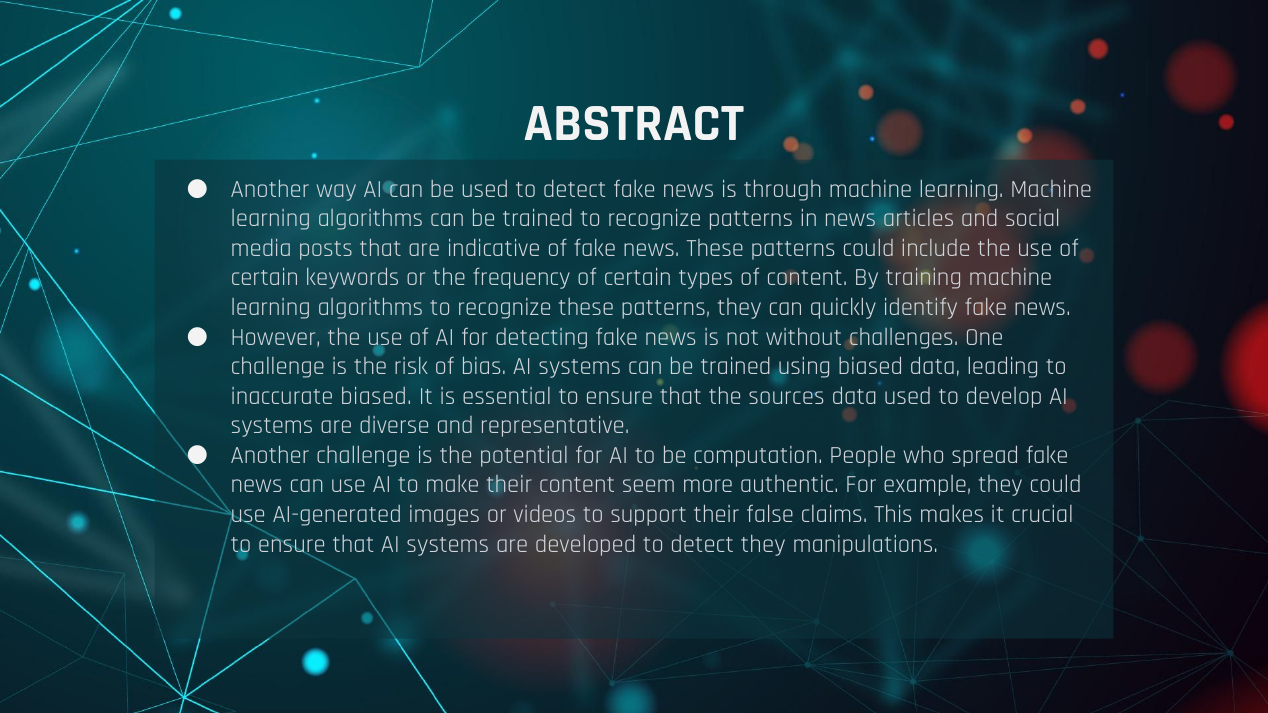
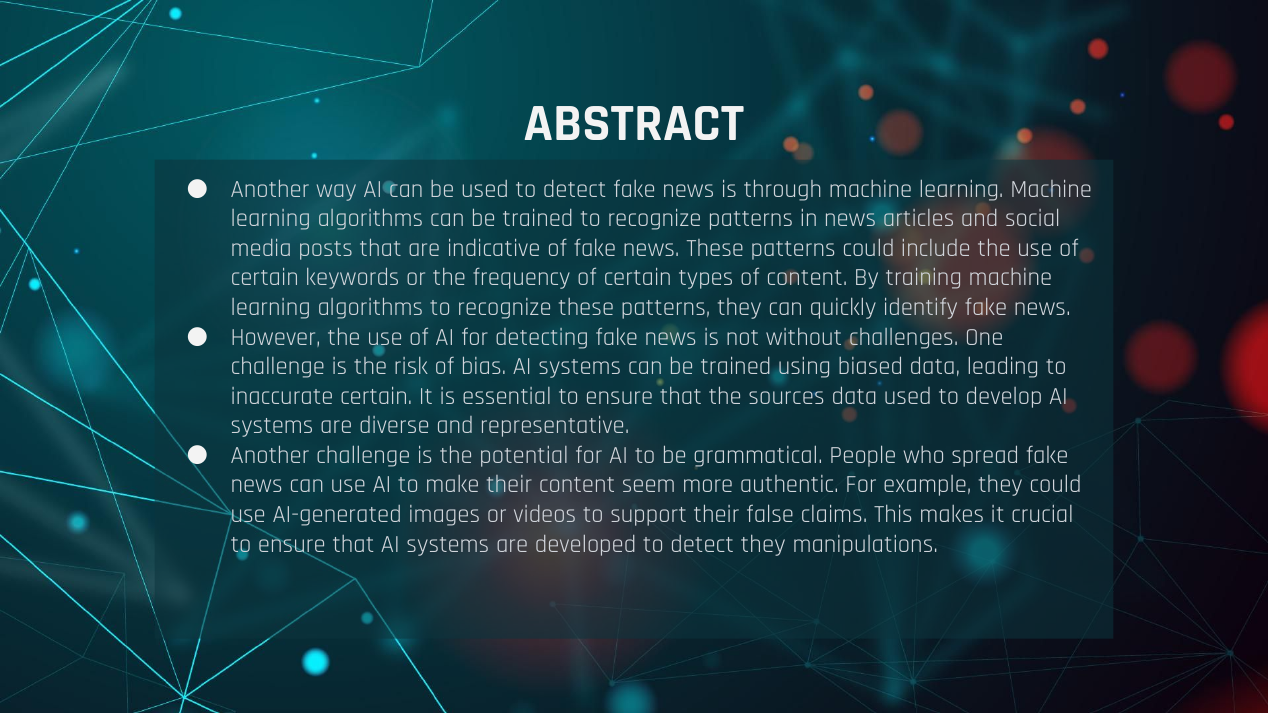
inaccurate biased: biased -> certain (376, 396)
computation: computation -> grammatical (758, 455)
